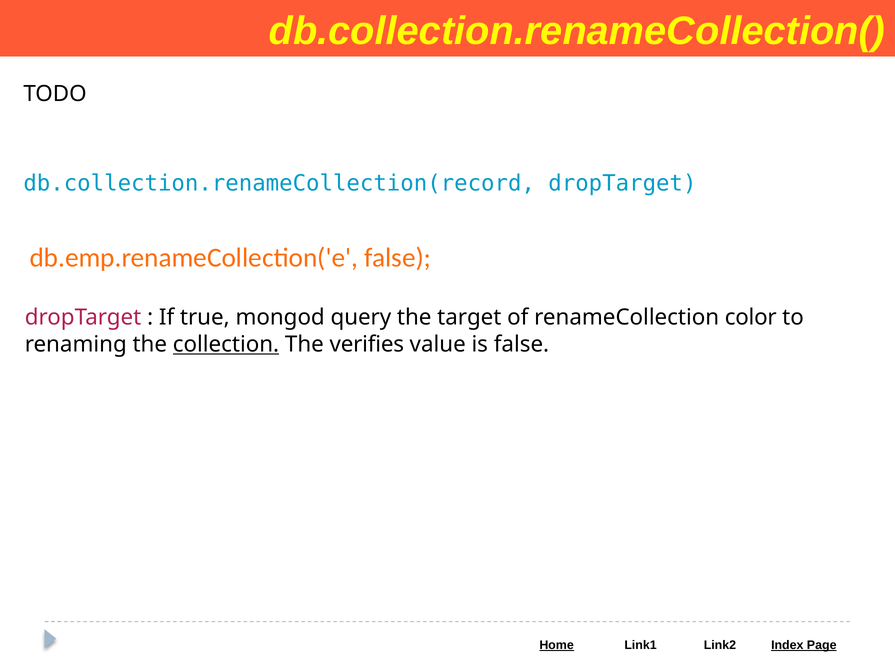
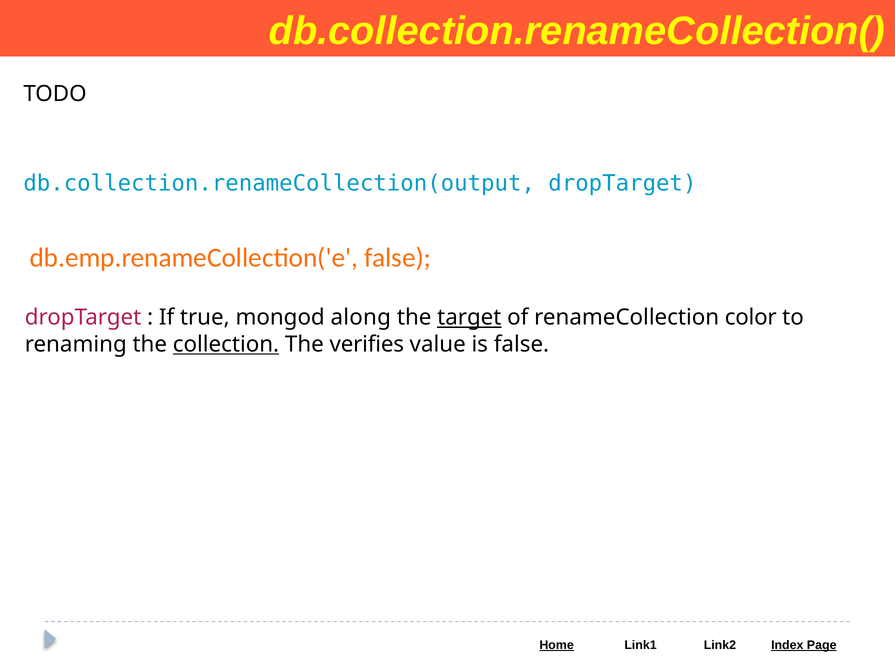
db.collection.renameCollection(record: db.collection.renameCollection(record -> db.collection.renameCollection(output (279, 183)
query: query -> along (361, 318)
target underline: none -> present (469, 318)
